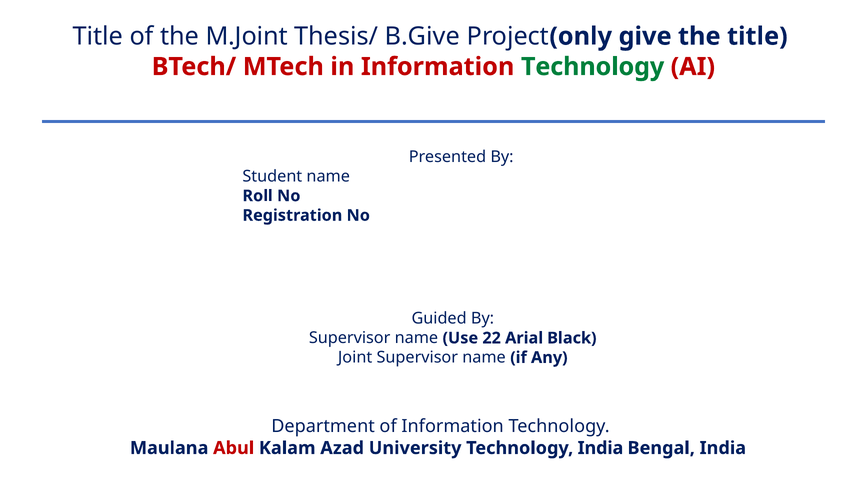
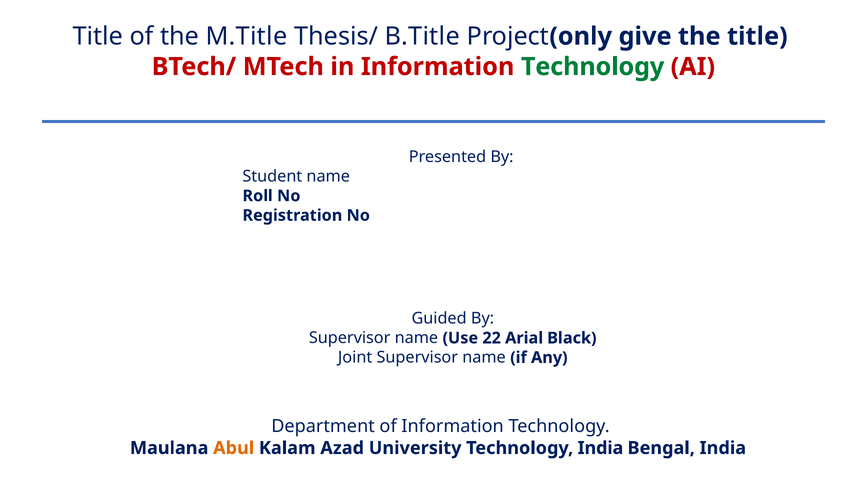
M.Joint: M.Joint -> M.Title (246, 36)
B.Give: B.Give -> B.Title (422, 36)
Abul colour: red -> orange (234, 448)
